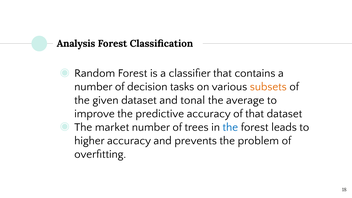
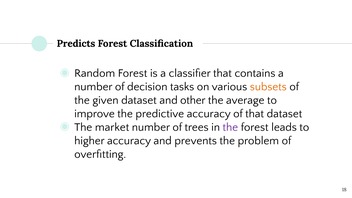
Analysis: Analysis -> Predicts (76, 44)
tonal: tonal -> other (193, 100)
the colour: blue -> purple (230, 127)
